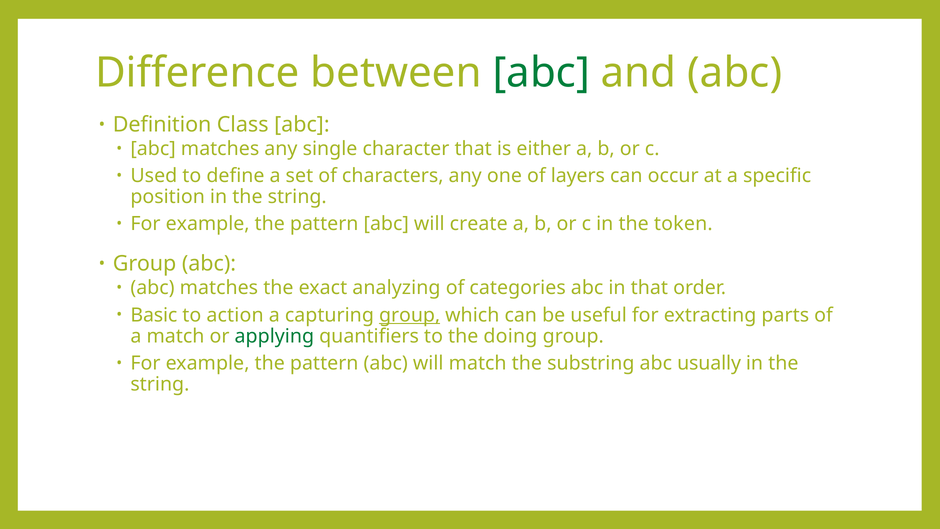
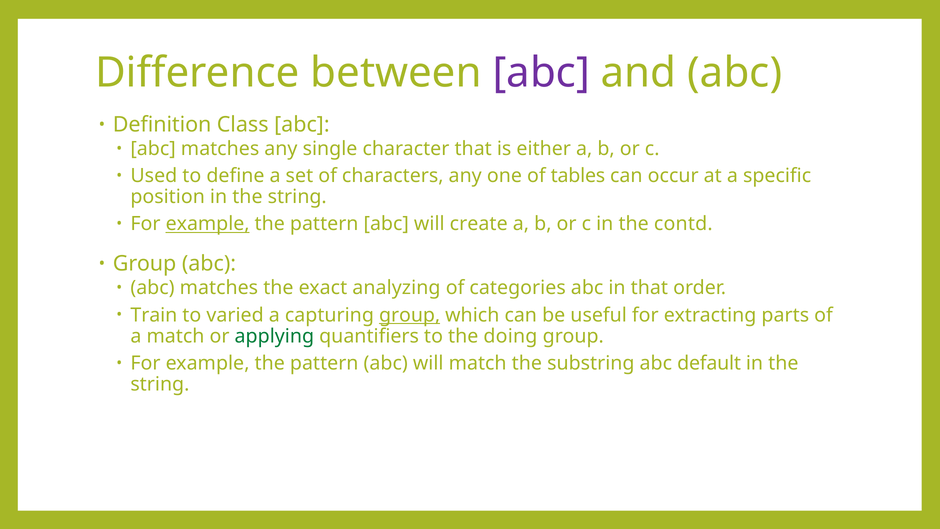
abc colour: green -> purple (541, 73)
layers: layers -> tables (578, 176)
example underline: none -> present (208, 224)
token: token -> contd (683, 224)
Basic: Basic -> Train (154, 315)
action: action -> varied (235, 315)
usually: usually -> default (709, 363)
